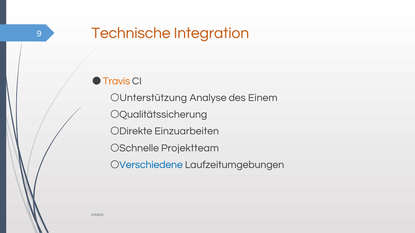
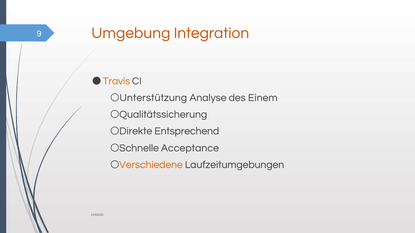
Technische: Technische -> Umgebung (131, 33)
Einzuarbeiten: Einzuarbeiten -> Entsprechend (187, 131)
Projektteam: Projektteam -> Acceptance (190, 148)
Verschiedene colour: blue -> orange (151, 165)
